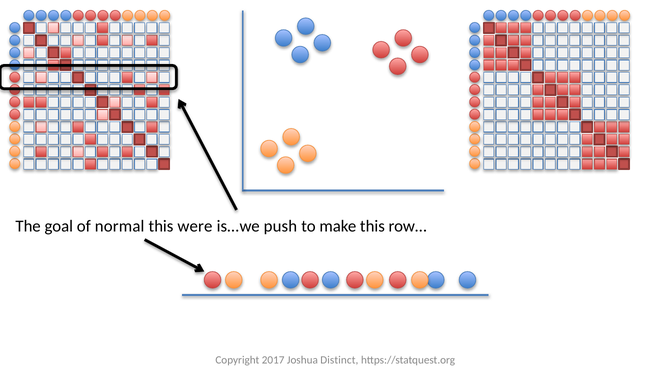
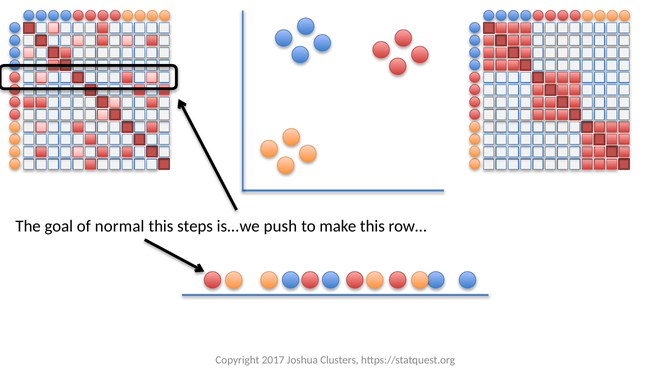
were: were -> steps (195, 227)
Distinct: Distinct -> Clusters (339, 361)
